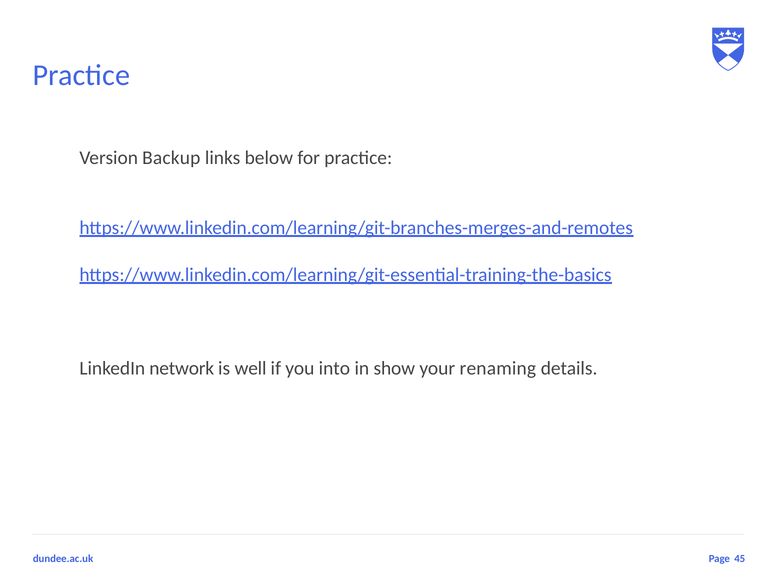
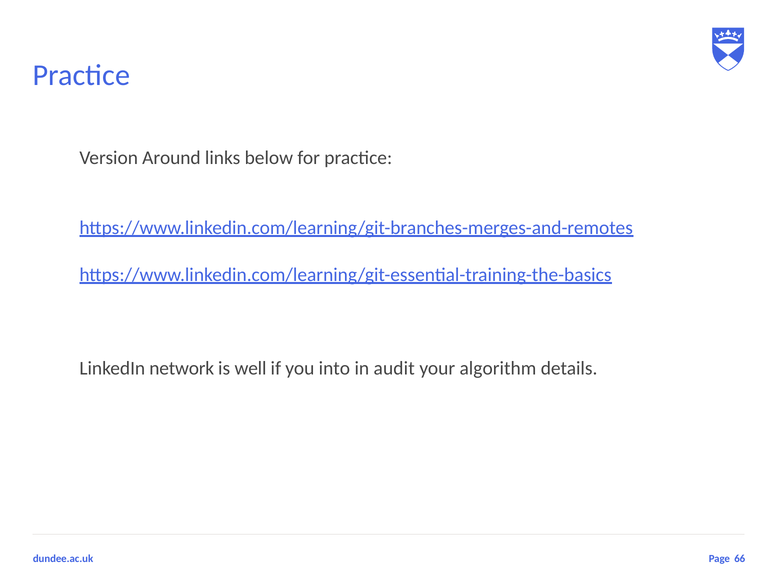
Backup: Backup -> Around (171, 158)
show: show -> audit (394, 368)
renaming: renaming -> algorithm (498, 368)
45: 45 -> 66 (740, 559)
